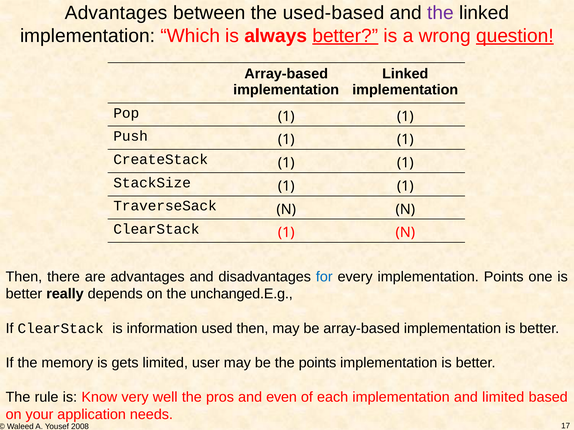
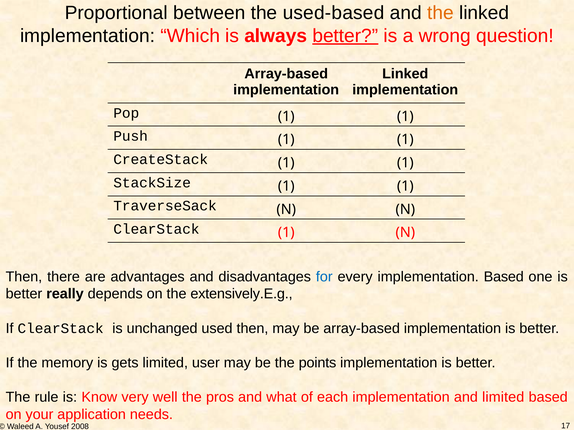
Advantages: Advantages -> Proportional (116, 13)
the colour: purple -> orange (440, 13)
question underline: present -> none (515, 36)
implementation Points: Points -> Based (504, 277)
unchanged.E.g: unchanged.E.g -> extensively.E.g (242, 294)
information: information -> unchanged (162, 329)
even: even -> what (281, 398)
